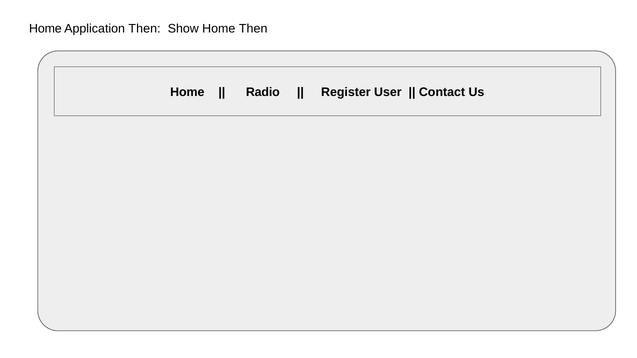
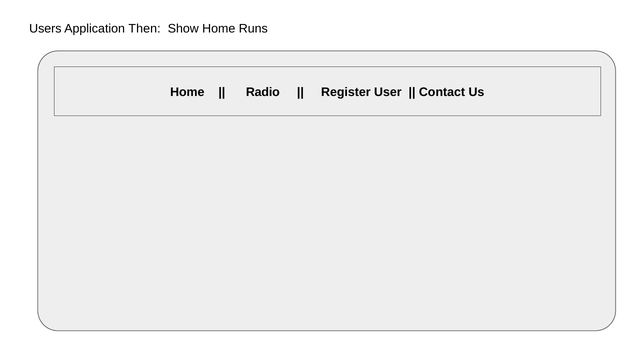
Home: Home -> Users (45, 29)
Home Then: Then -> Runs (253, 29)
